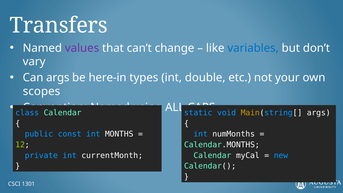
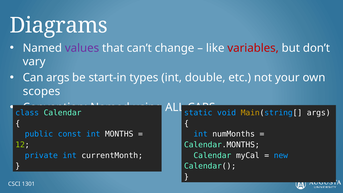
Transfers: Transfers -> Diagrams (59, 25)
variables colour: blue -> red (253, 48)
here-in: here-in -> start-in (108, 78)
